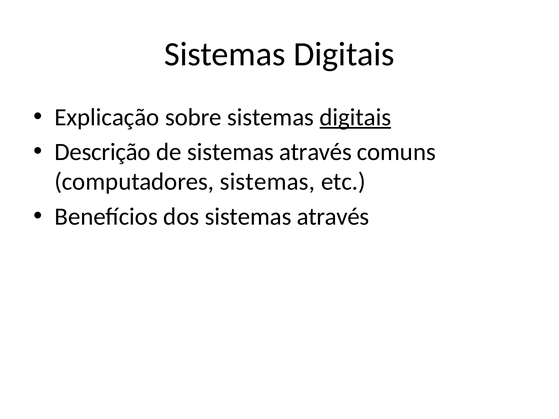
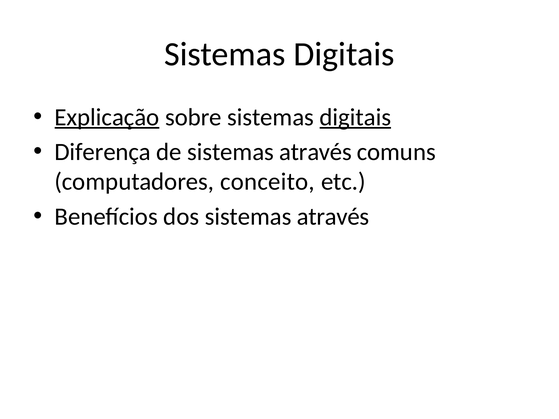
Explicação underline: none -> present (107, 117)
Descrição: Descrição -> Diferença (103, 152)
computadores sistemas: sistemas -> conceito (267, 182)
